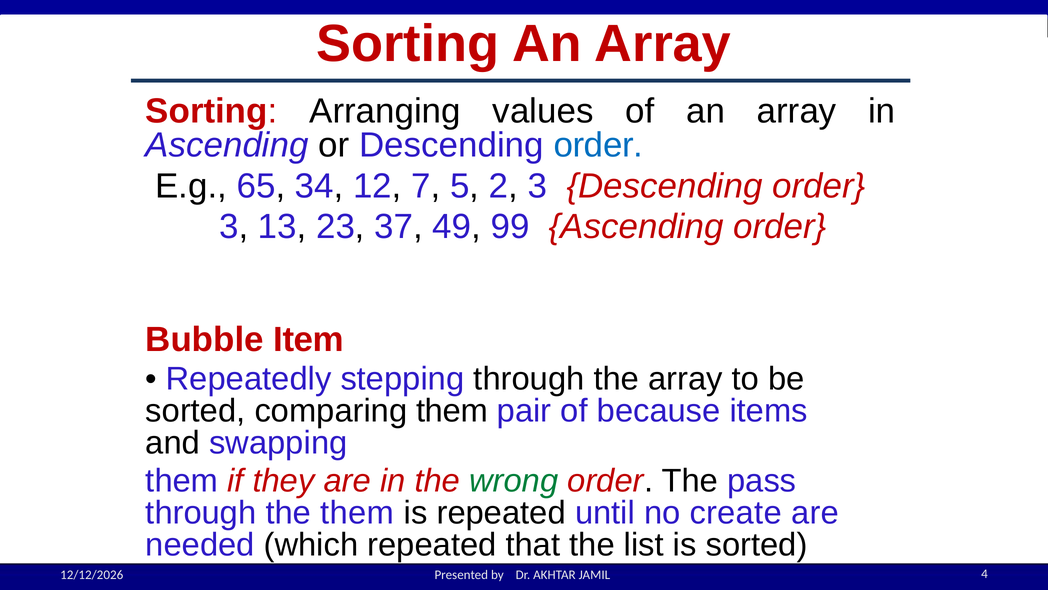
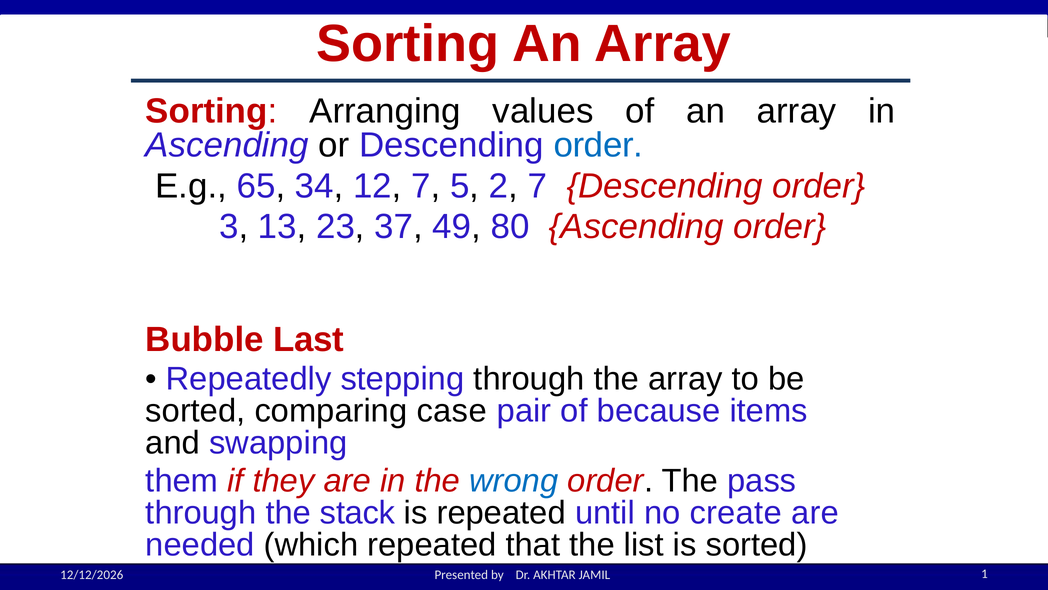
2 3: 3 -> 7 (537, 186)
99: 99 -> 80 (510, 227)
Item: Item -> Last (309, 340)
comparing them: them -> case (452, 411)
wrong colour: green -> blue (514, 481)
the them: them -> stack (358, 512)
4: 4 -> 1 (984, 573)
